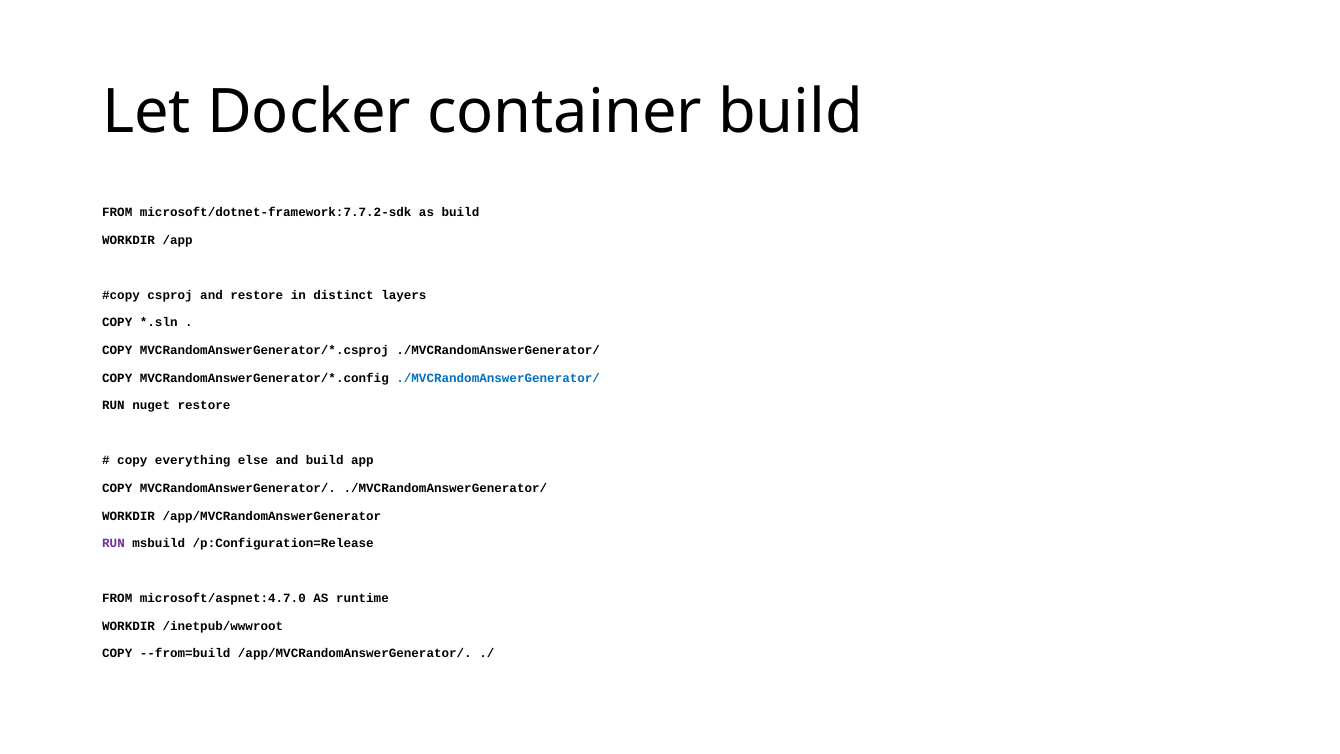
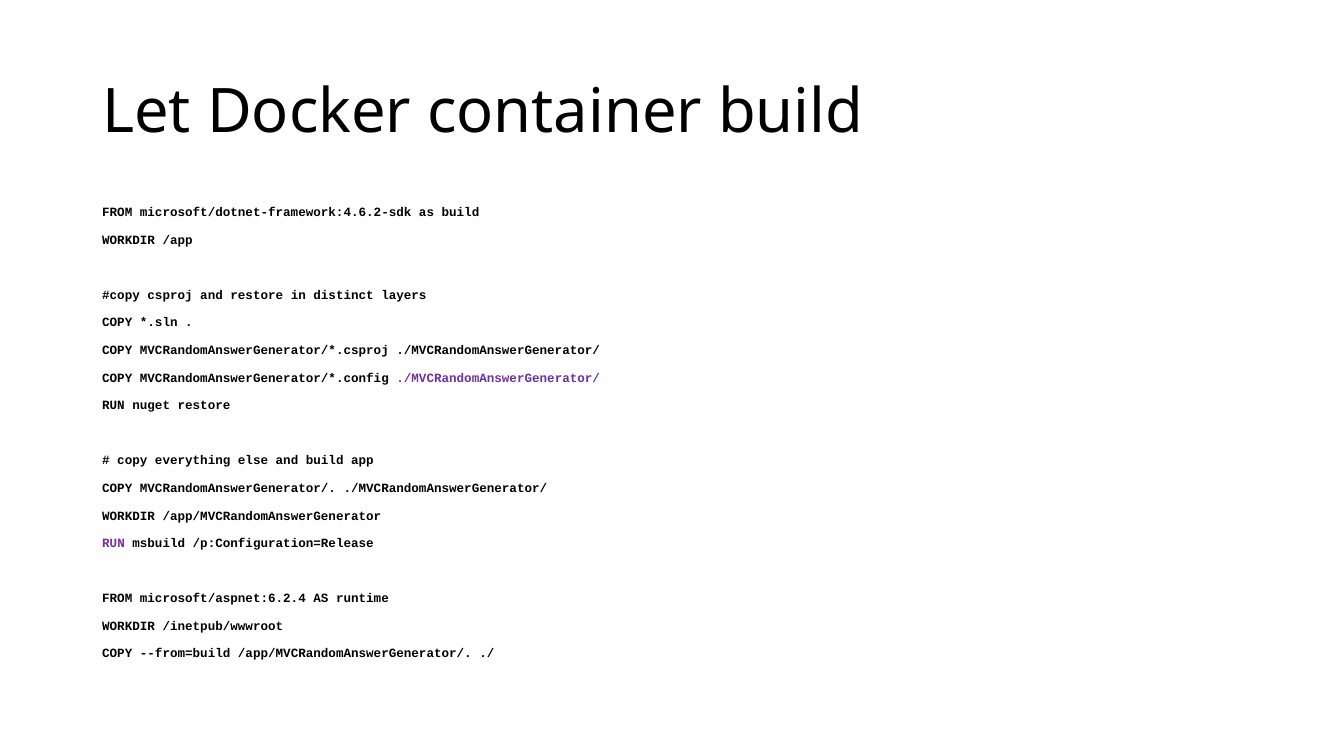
microsoft/dotnet-framework:7.7.2-sdk: microsoft/dotnet-framework:7.7.2-sdk -> microsoft/dotnet-framework:4.6.2-sdk (276, 212)
./MVCRandomAnswerGenerator/ colour: blue -> purple (498, 378)
microsoft/aspnet:4.7.0: microsoft/aspnet:4.7.0 -> microsoft/aspnet:6.2.4 (223, 598)
